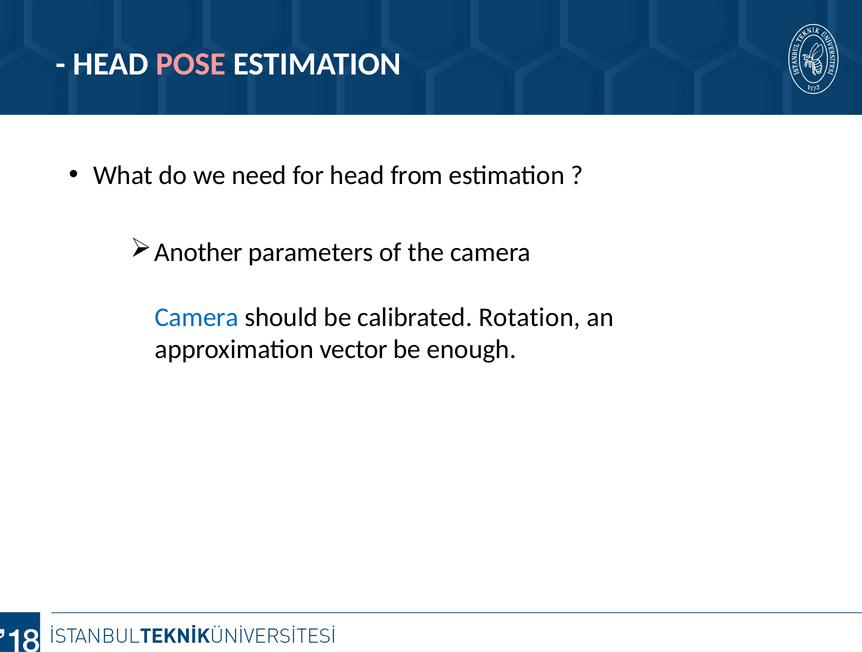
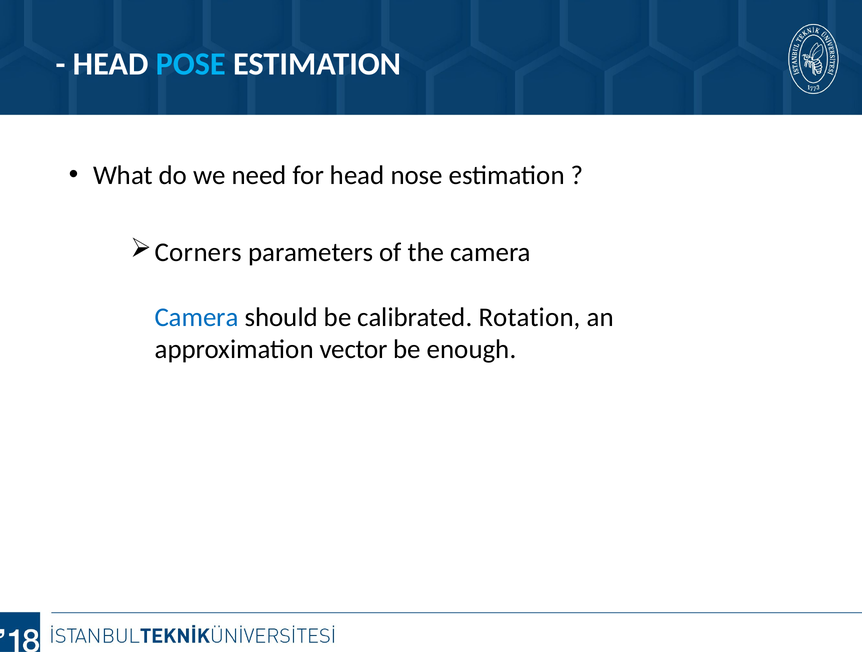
POSE colour: pink -> light blue (191, 64)
from: from -> nose (417, 175)
Another: Another -> Corners (198, 252)
